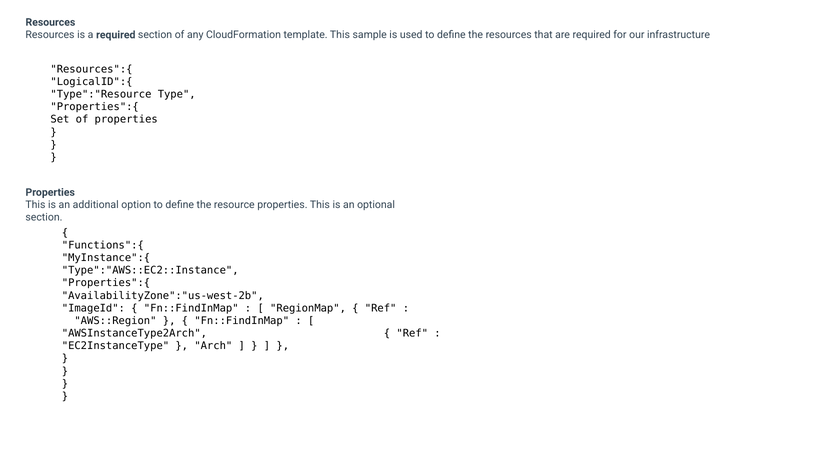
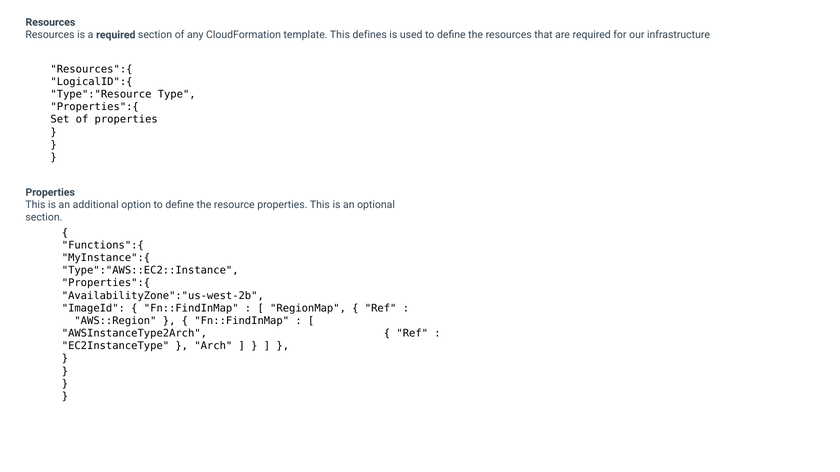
sample: sample -> defines (370, 35)
